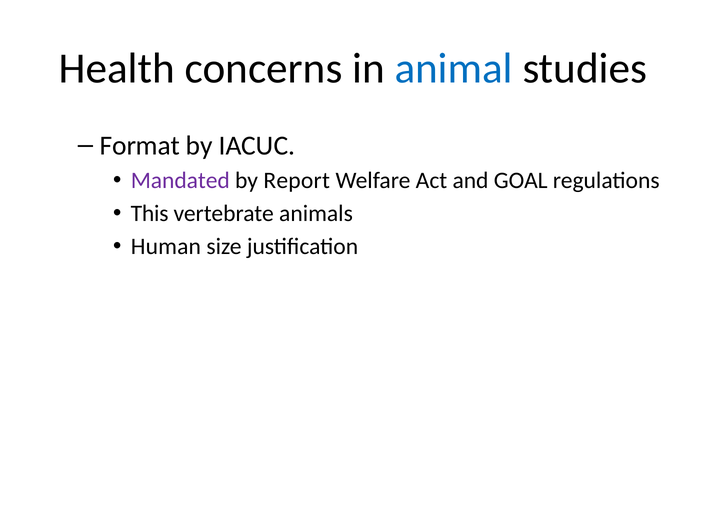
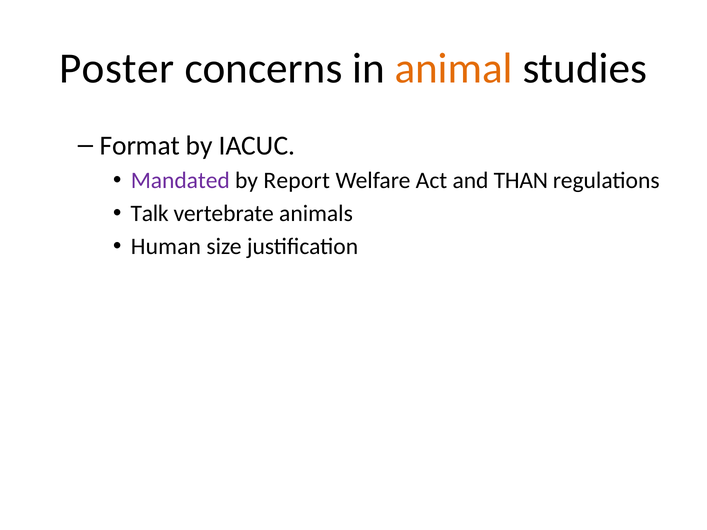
Health: Health -> Poster (117, 68)
animal colour: blue -> orange (454, 68)
GOAL: GOAL -> THAN (521, 181)
This: This -> Talk (150, 214)
